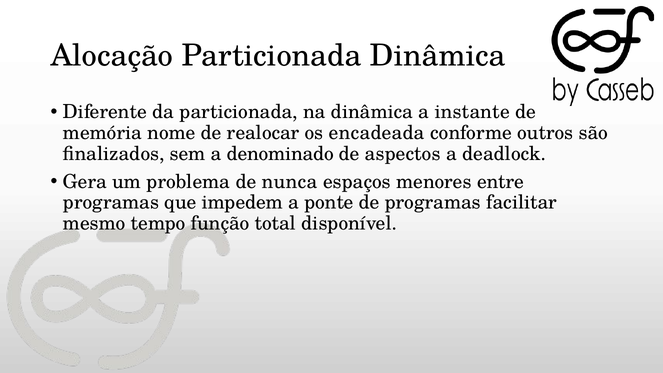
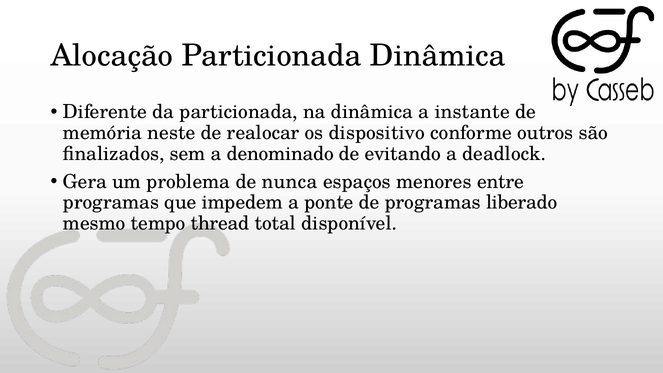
nome: nome -> neste (171, 133)
encadeada: encadeada -> dispositivo (377, 133)
aspectos: aspectos -> evitando (403, 154)
facilitar: facilitar -> liberado (522, 203)
função: função -> thread (220, 223)
